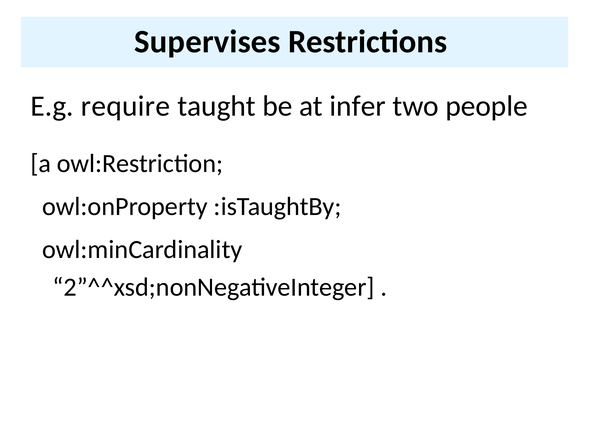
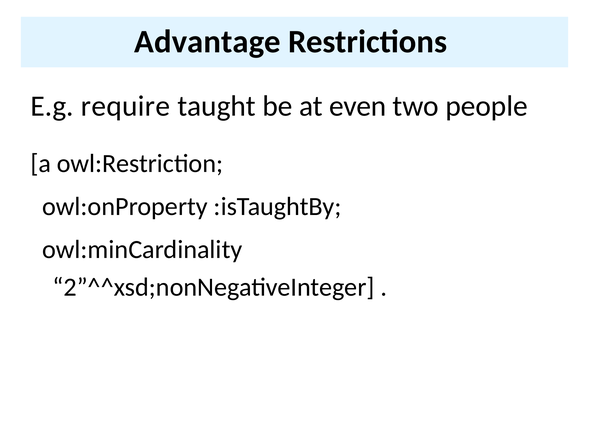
Supervises: Supervises -> Advantage (207, 42)
infer: infer -> even (358, 106)
